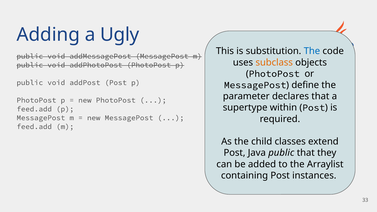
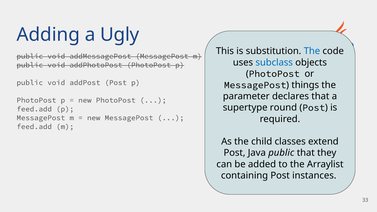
subclass colour: orange -> blue (274, 62)
define: define -> things (305, 85)
within: within -> round (283, 108)
